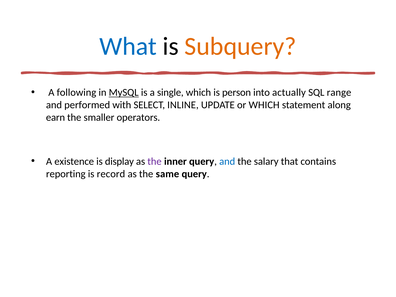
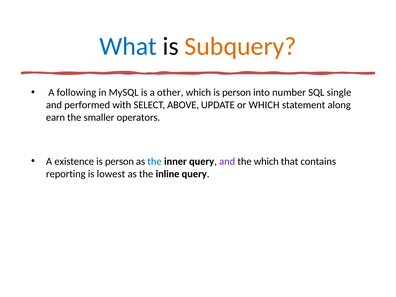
MySQL underline: present -> none (124, 93)
single: single -> other (170, 93)
actually: actually -> number (289, 93)
range: range -> single (339, 93)
INLINE: INLINE -> ABOVE (183, 105)
display: display -> person (119, 161)
the colour: purple -> blue (155, 161)
and colour: blue -> purple (227, 161)
the salary: salary -> which (266, 161)
record: record -> lowest (111, 174)
same: same -> inline (168, 174)
